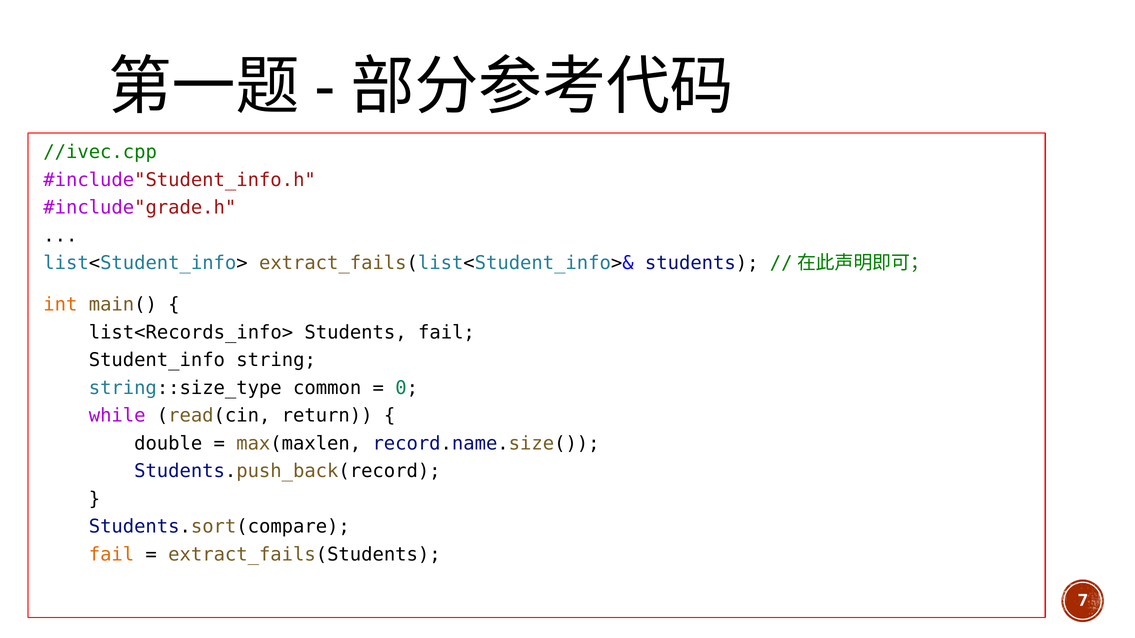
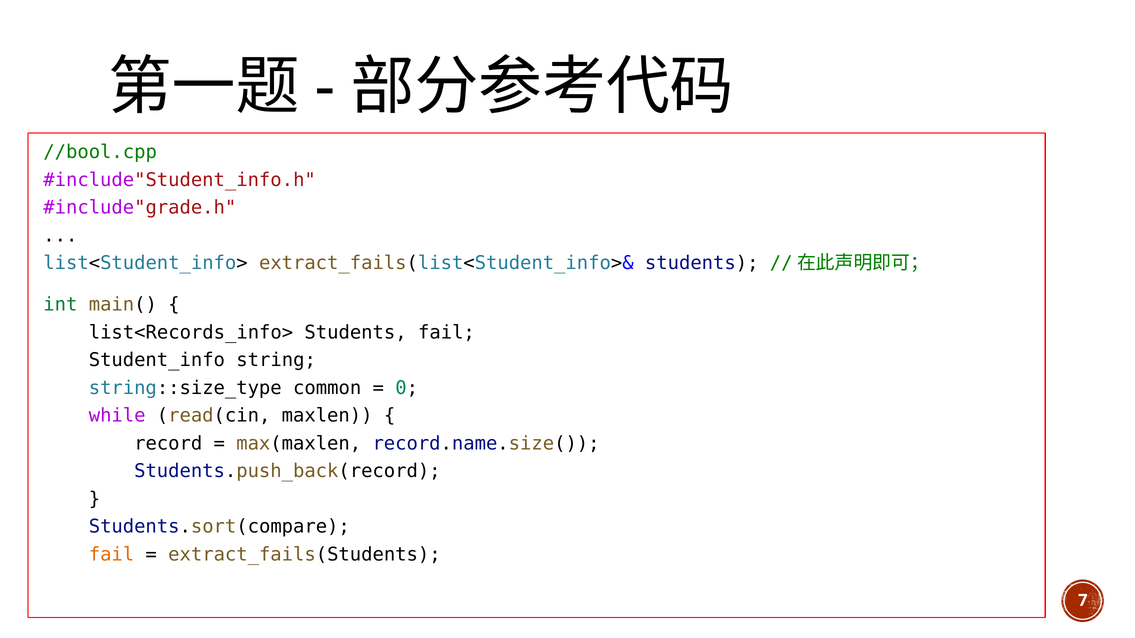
//ivec.cpp: //ivec.cpp -> //bool.cpp (100, 152)
int colour: orange -> green (60, 305)
return: return -> maxlen (327, 416)
double: double -> record (168, 444)
